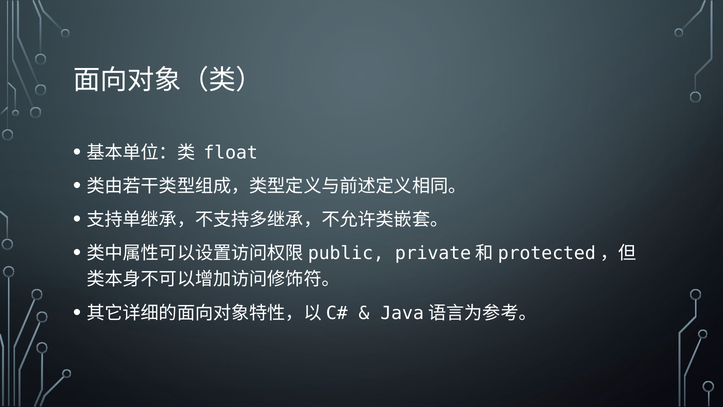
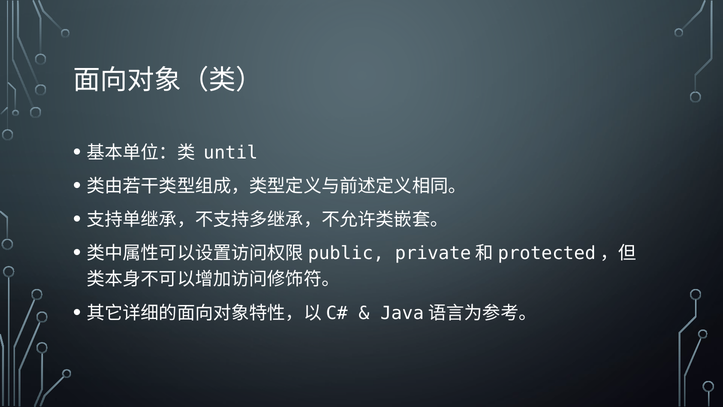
float: float -> until (231, 153)
